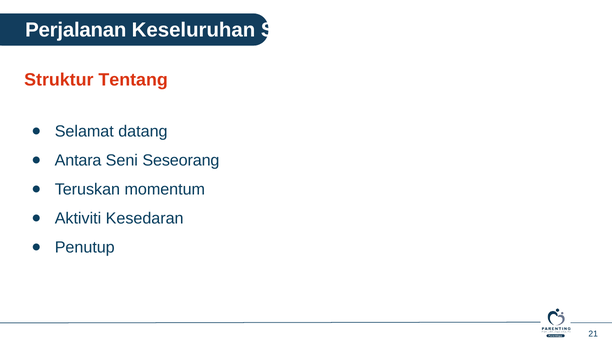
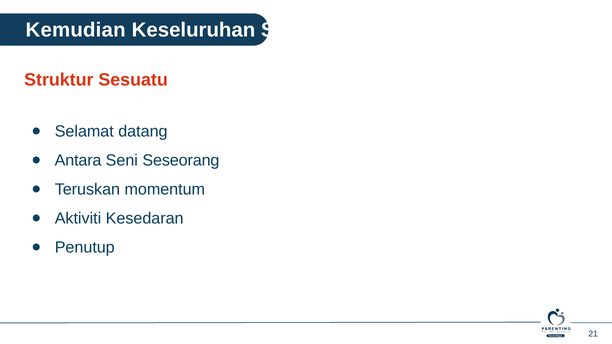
Perjalanan: Perjalanan -> Kemudian (76, 30)
Tentang: Tentang -> Sesuatu (133, 80)
